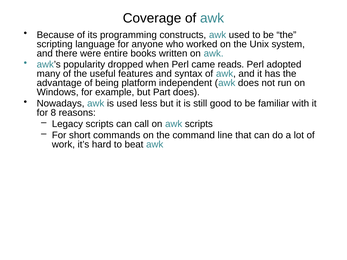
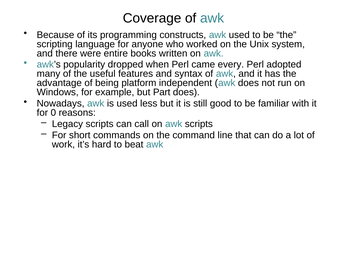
reads: reads -> every (231, 65)
8: 8 -> 0 (53, 113)
